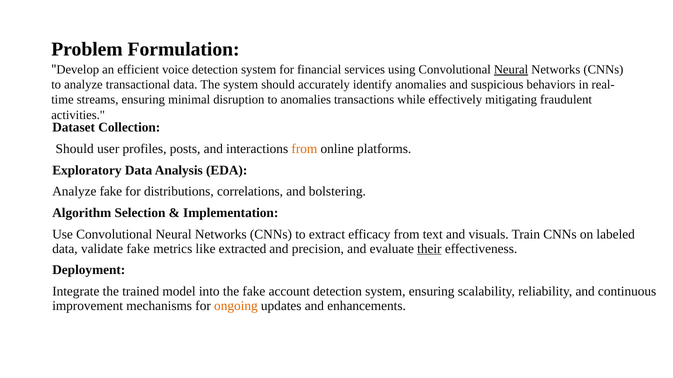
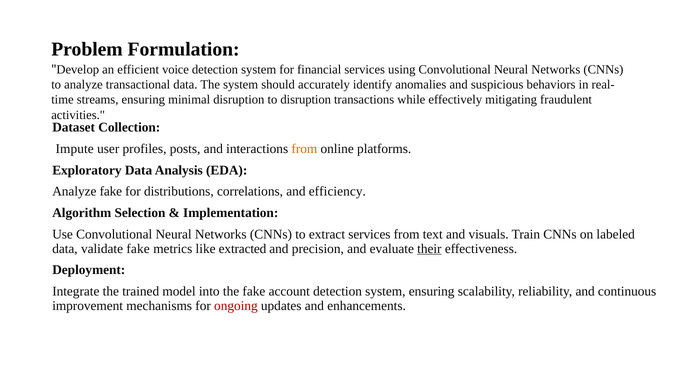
Neural underline: present -> none (511, 70)
to anomalies: anomalies -> disruption (306, 100)
Should: Should -> Impute (75, 149)
bolstering: bolstering -> efficiency (337, 192)
extract efficacy: efficacy -> services (369, 235)
ongoing colour: orange -> red (236, 306)
